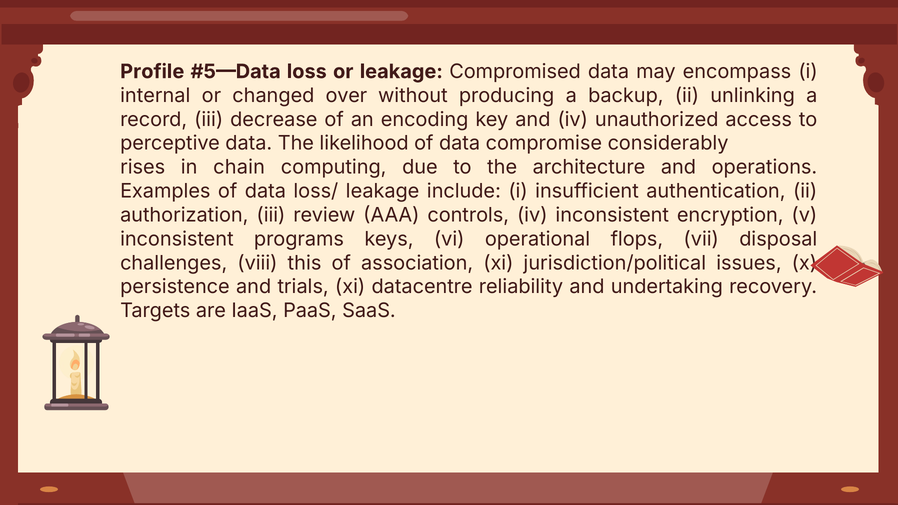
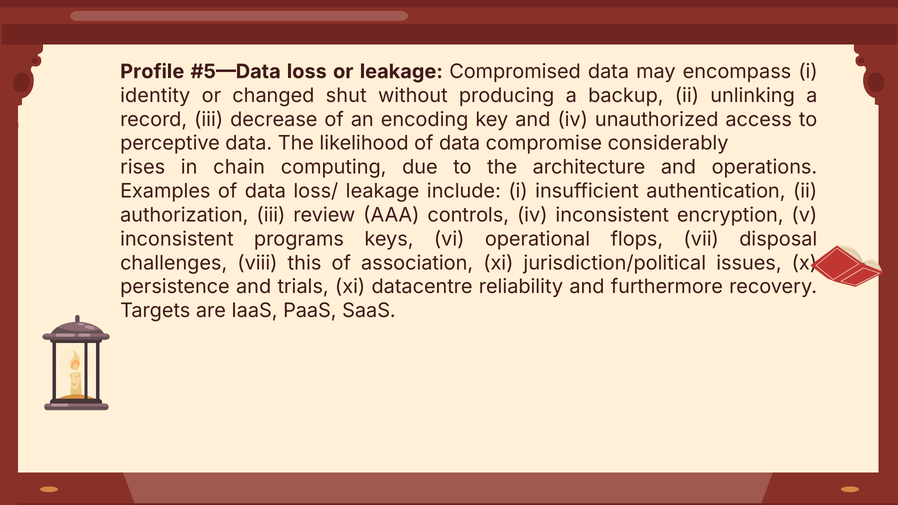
internal: internal -> identity (155, 96)
over: over -> shut (346, 96)
undertaking: undertaking -> furthermore (667, 287)
